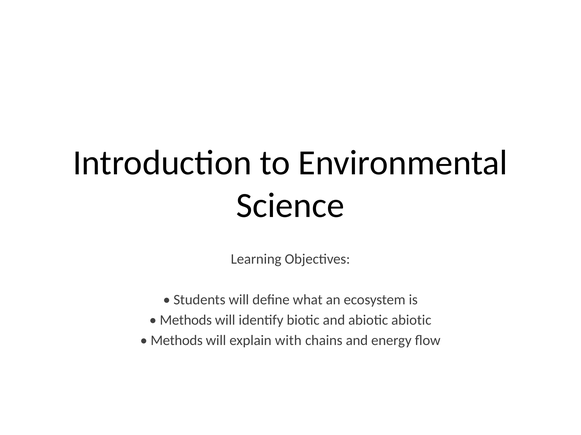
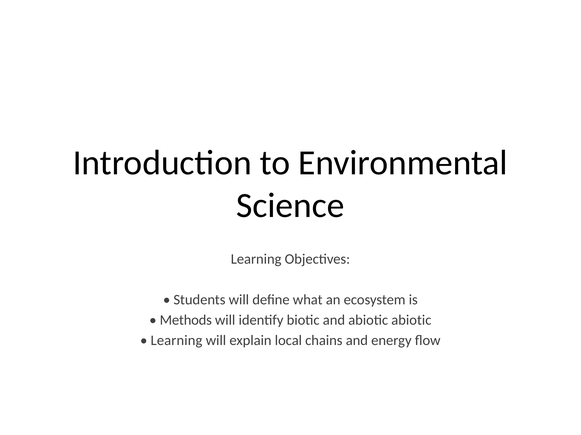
Methods: Methods -> Learning (176, 341)
with: with -> local (288, 341)
